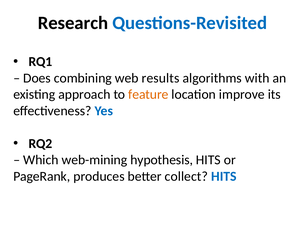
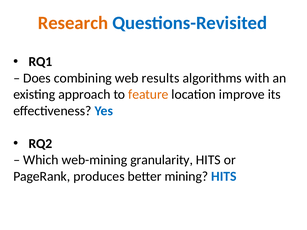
Research colour: black -> orange (73, 23)
hypothesis: hypothesis -> granularity (162, 160)
collect: collect -> mining (186, 176)
